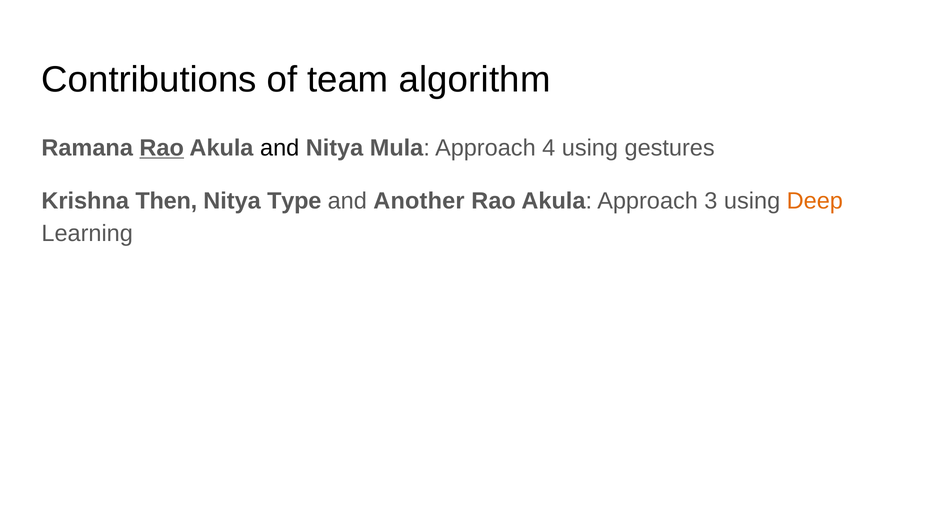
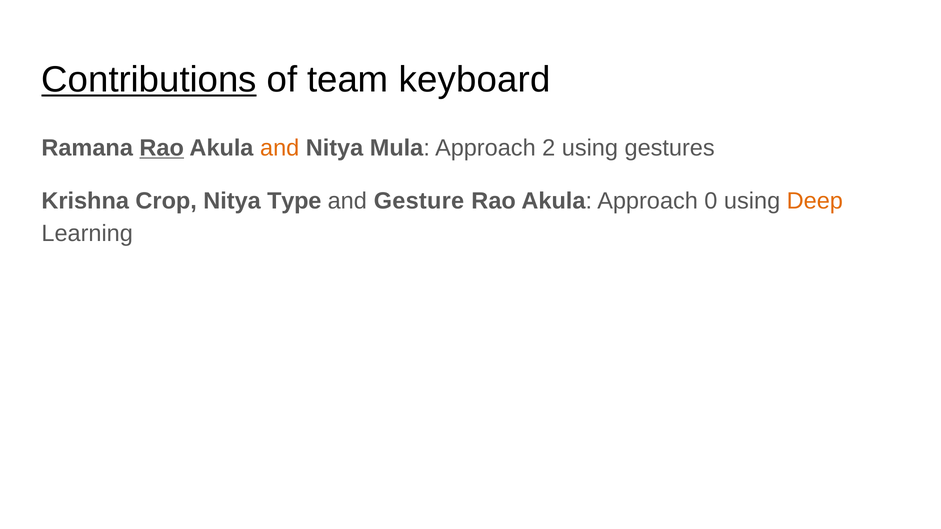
Contributions underline: none -> present (149, 80)
algorithm: algorithm -> keyboard (475, 80)
and colour: black -> orange (280, 148)
4: 4 -> 2 (549, 148)
Then: Then -> Crop (166, 201)
Another: Another -> Gesture (419, 201)
3: 3 -> 0 (711, 201)
